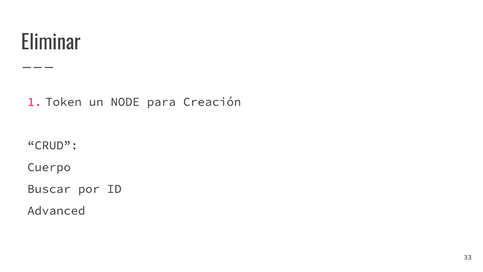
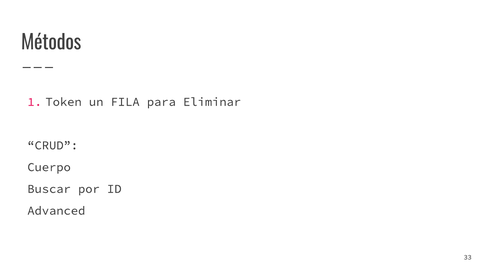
Eliminar: Eliminar -> Métodos (51, 43)
NODE: NODE -> FILA (125, 102)
Creación: Creación -> Eliminar (212, 102)
